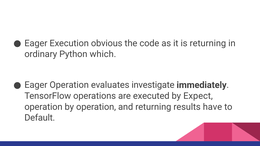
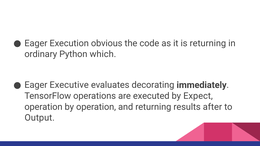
Eager Operation: Operation -> Executive (69, 85)
investigate: investigate -> decorating (153, 85)
have: have -> after (212, 107)
Default: Default -> Output (40, 118)
